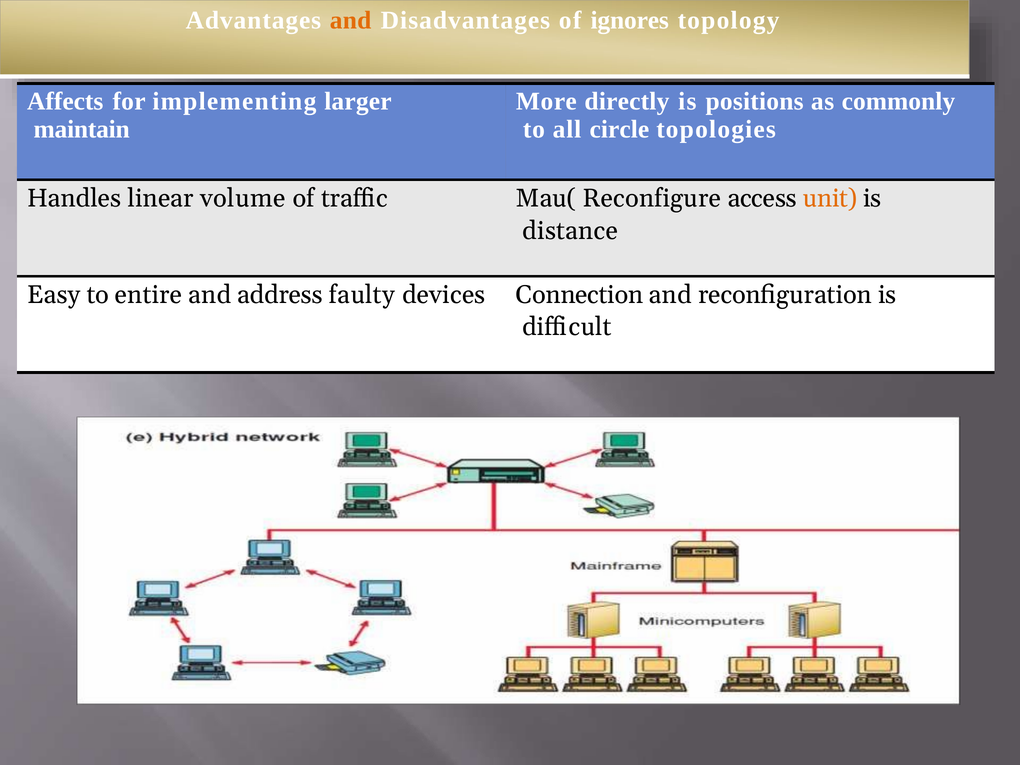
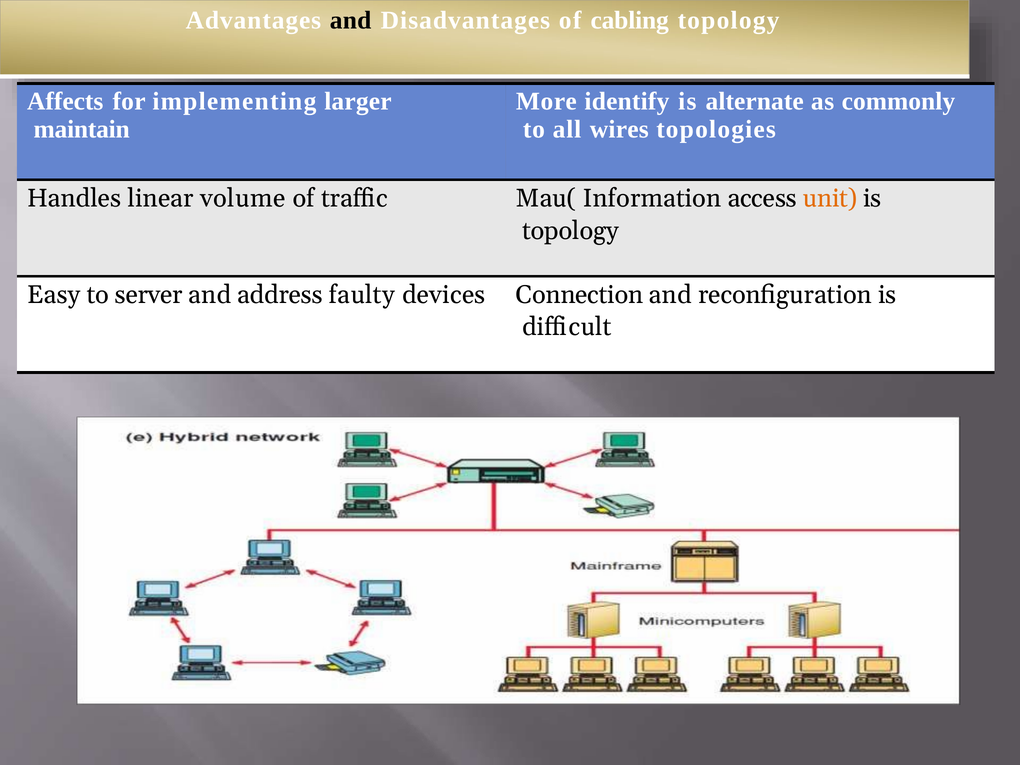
and colour: orange -> black (351, 20)
ignores: ignores -> cabling (630, 20)
directly: directly -> identify (627, 101)
positions: positions -> alternate (755, 101)
circle: circle -> wires (619, 130)
Reconfigure: Reconfigure -> Information (652, 198)
distance: distance -> topology (570, 231)
entire: entire -> server (149, 295)
